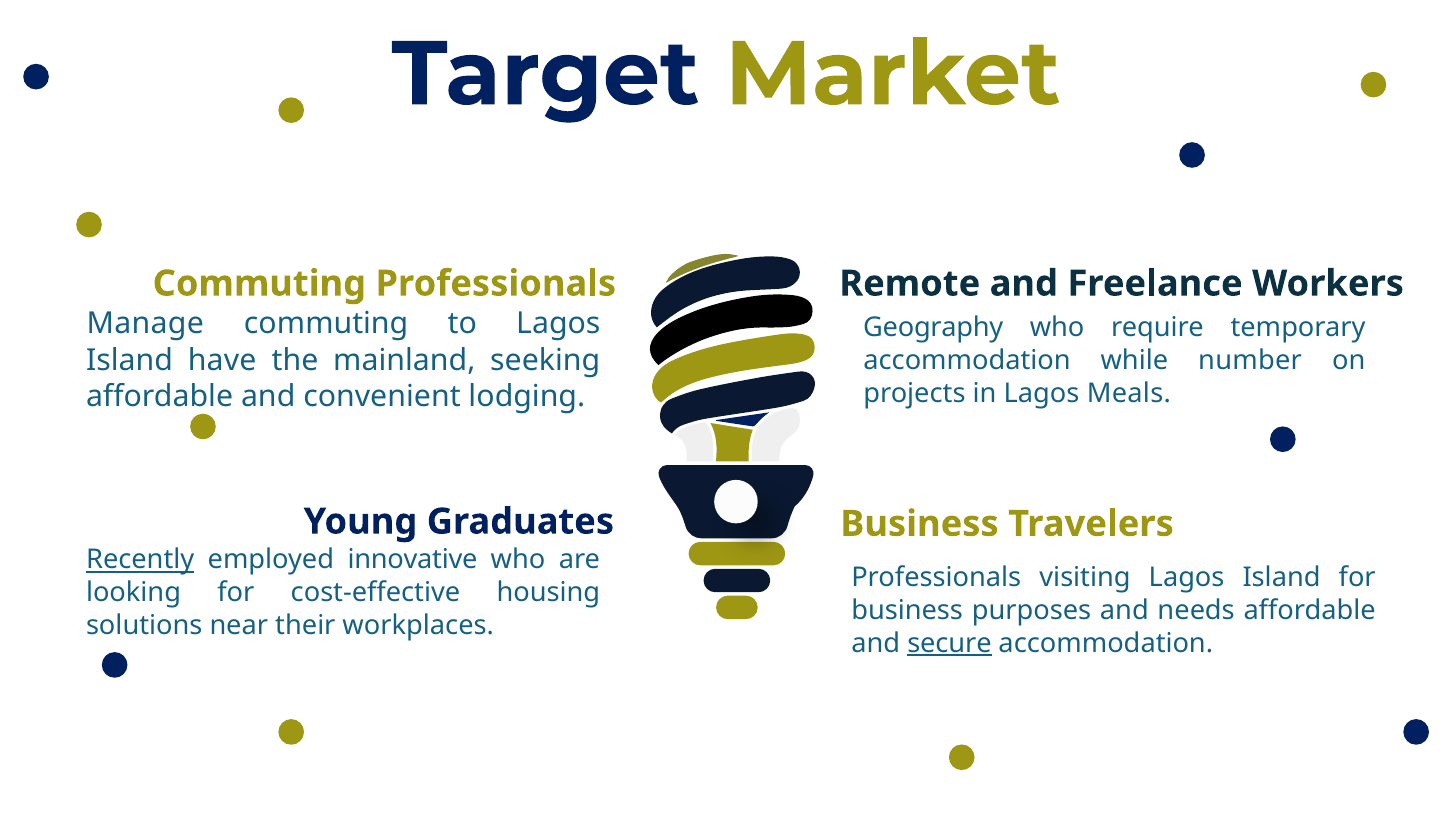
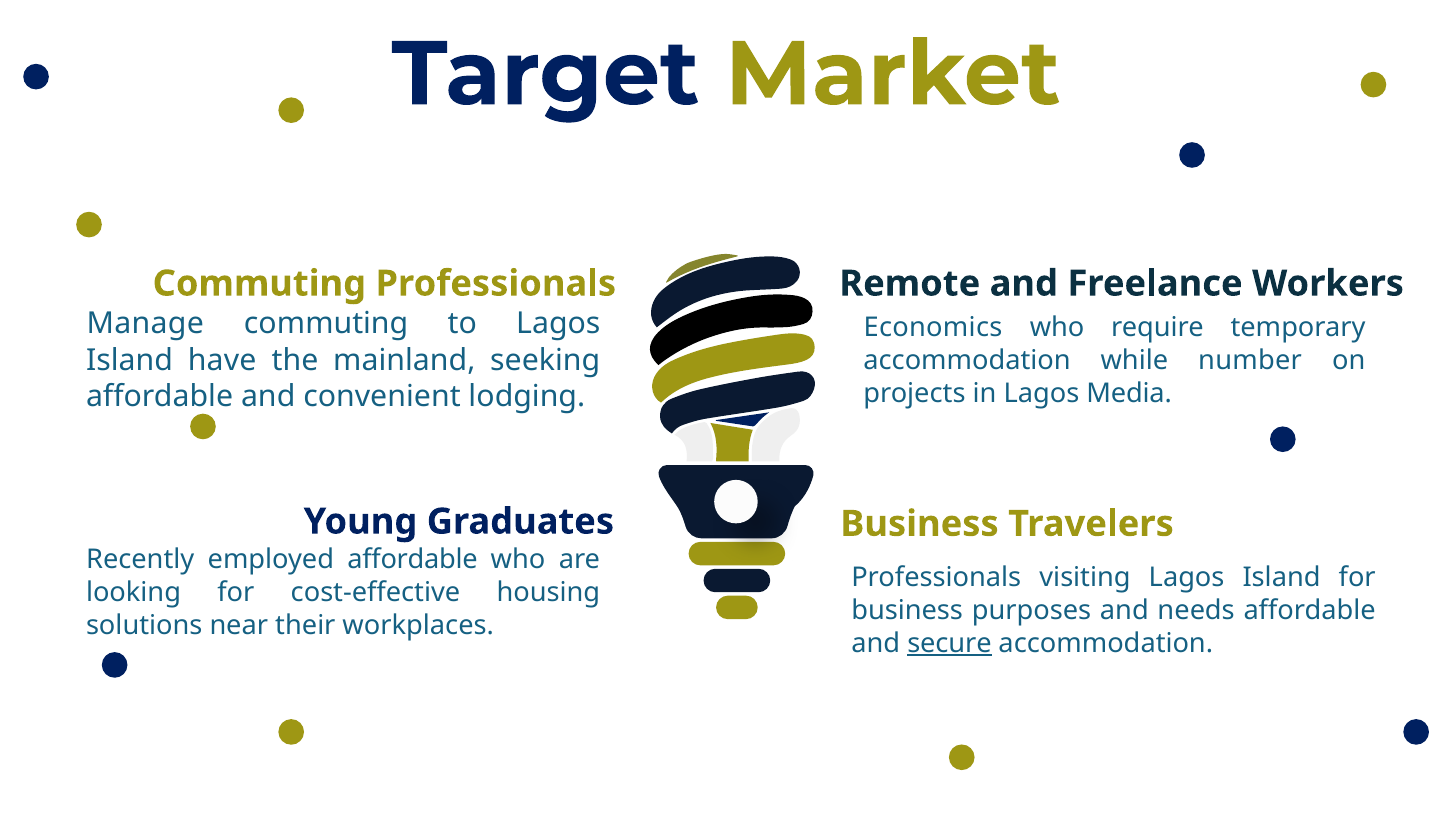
Geography: Geography -> Economics (933, 328)
Meals: Meals -> Media (1129, 394)
Recently underline: present -> none (140, 561)
employed innovative: innovative -> affordable (413, 561)
